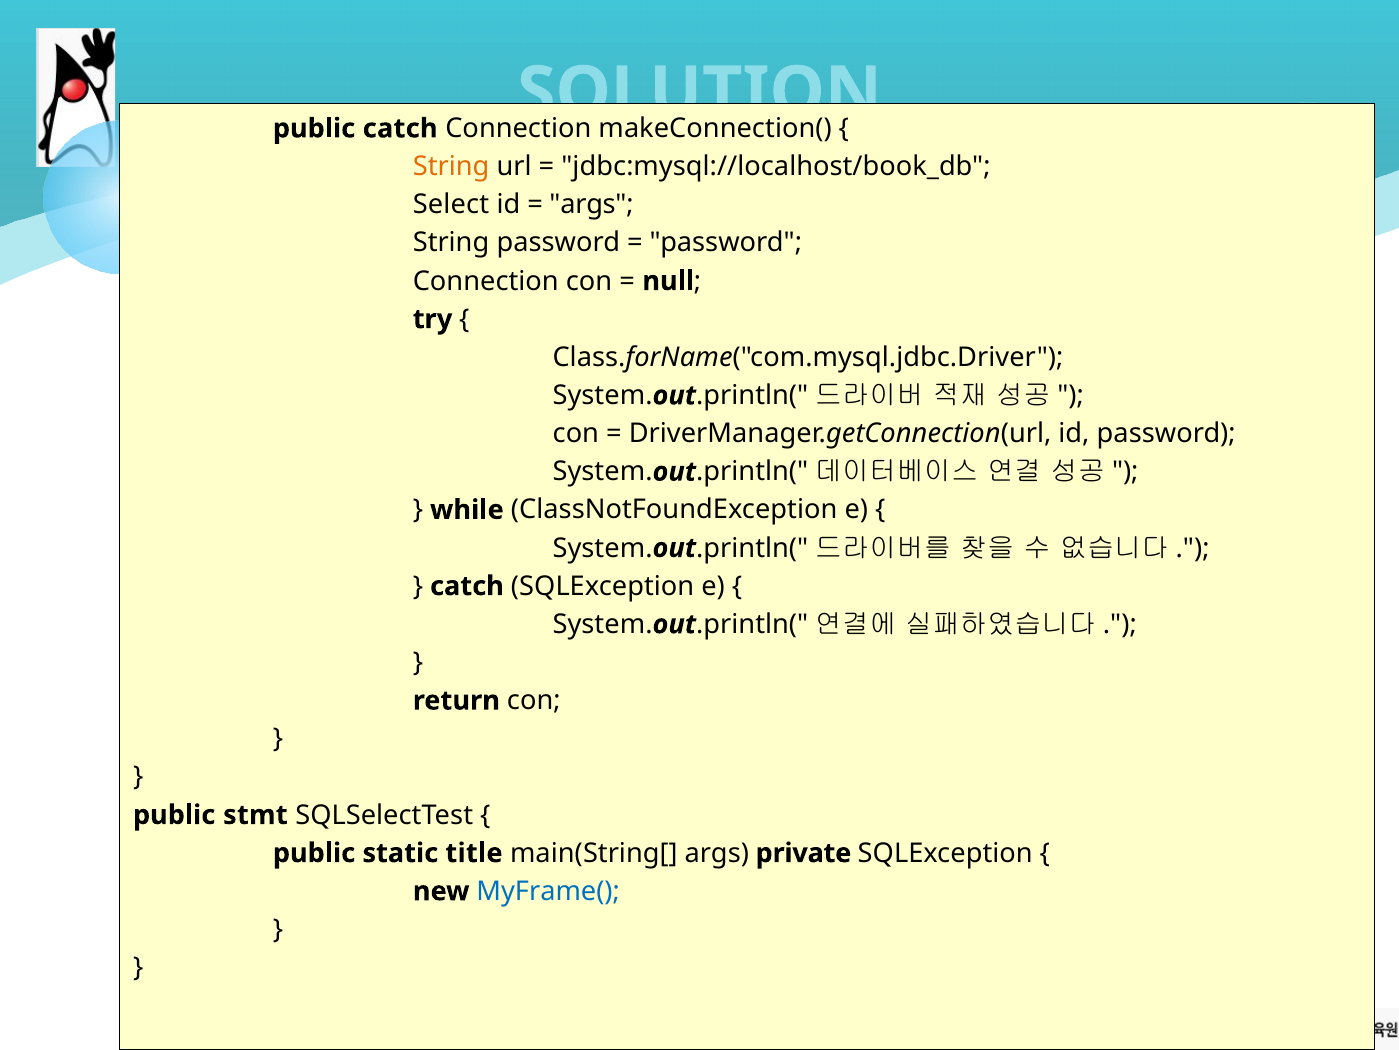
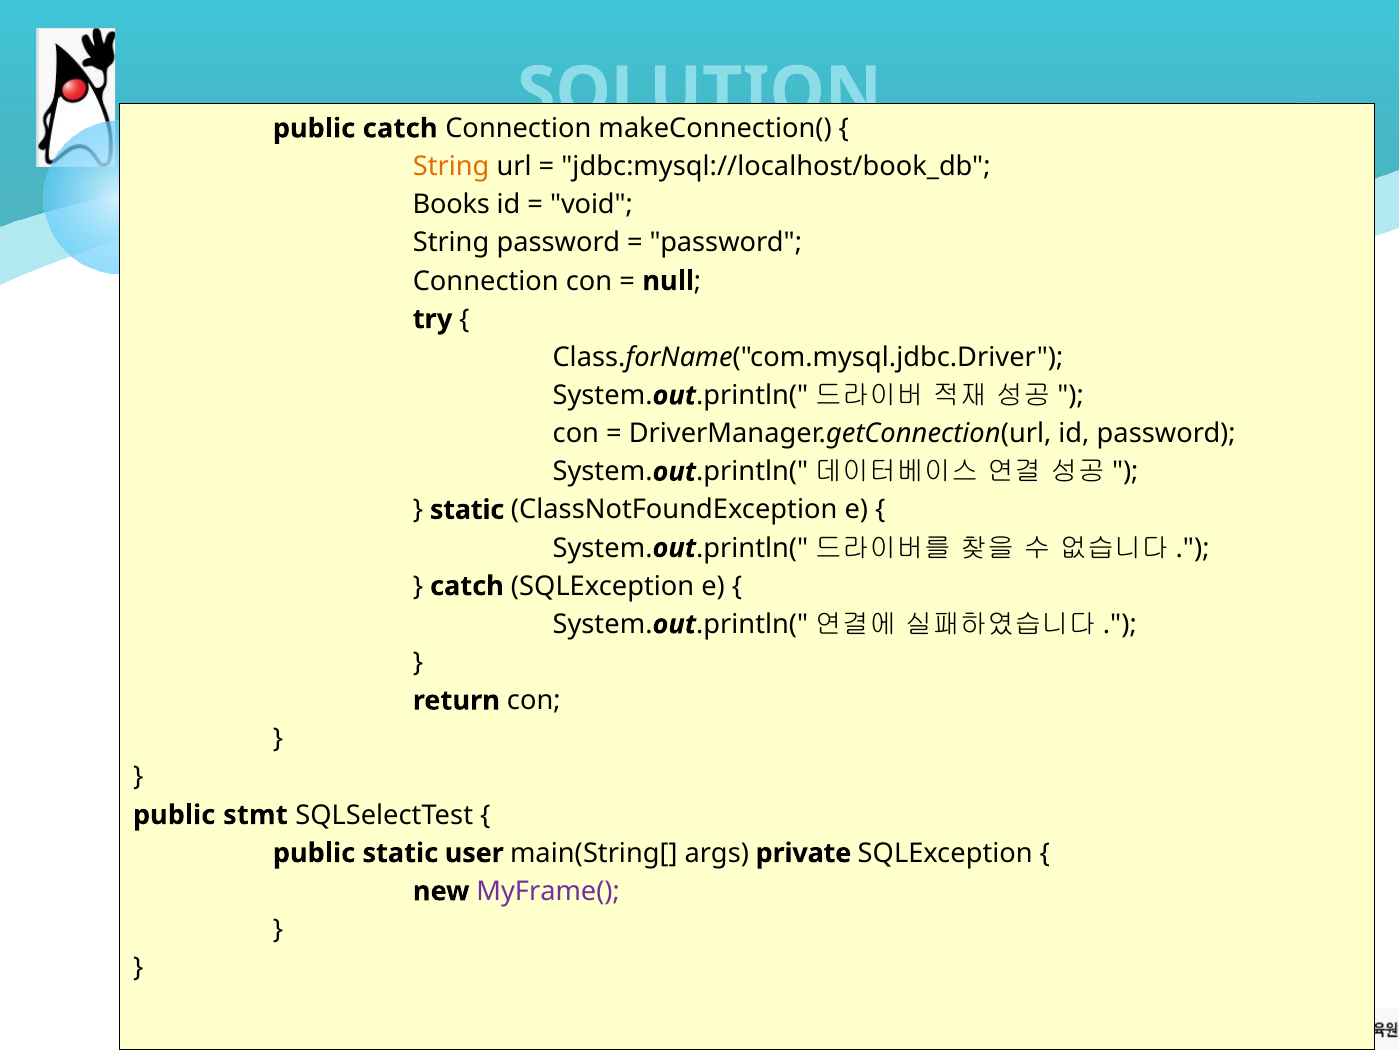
Select: Select -> Books (451, 205)
args: args -> void (591, 205)
while: while -> static (467, 510)
title: title -> user (474, 853)
MyFrame( colour: blue -> purple (548, 891)
